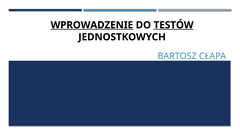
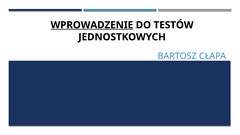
TESTÓW underline: present -> none (174, 25)
